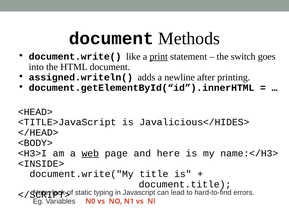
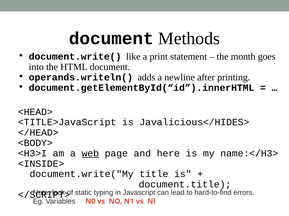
print underline: present -> none (159, 57)
switch: switch -> month (243, 57)
assigned.writeln(: assigned.writeln( -> operands.writeln( (81, 78)
